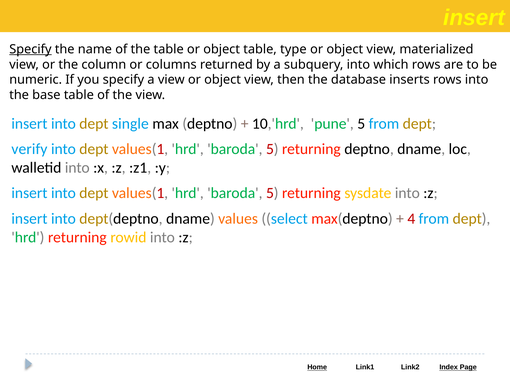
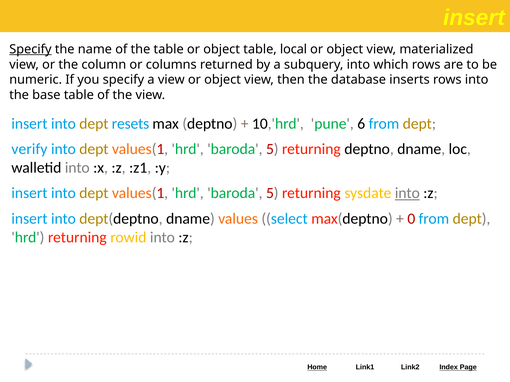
type: type -> local (293, 49)
single: single -> resets (130, 124)
pune 5: 5 -> 6 (361, 124)
into underline: none -> present (407, 193)
4: 4 -> 0 (411, 219)
